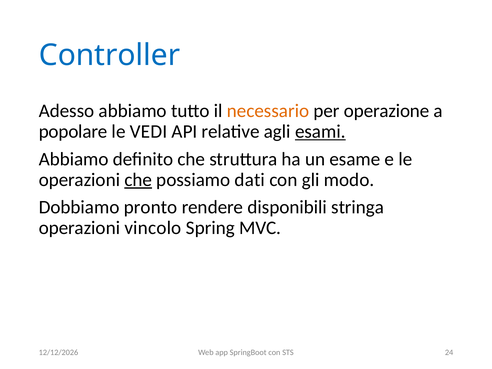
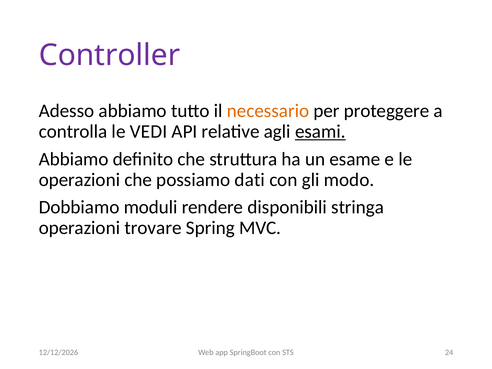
Controller colour: blue -> purple (109, 55)
operazione: operazione -> proteggere (387, 111)
popolare: popolare -> controlla (73, 132)
che underline: present -> none (138, 180)
pronto: pronto -> moduli (151, 207)
vincolo: vincolo -> trovare (153, 228)
